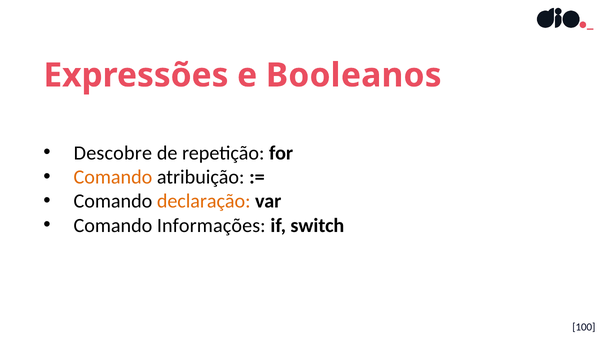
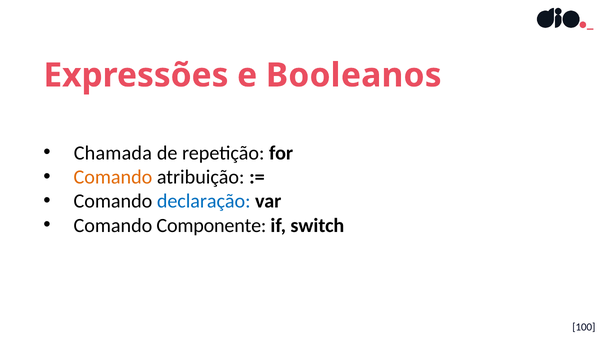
Descobre: Descobre -> Chamada (113, 153)
declaração colour: orange -> blue (204, 201)
Informações: Informações -> Componente (211, 225)
